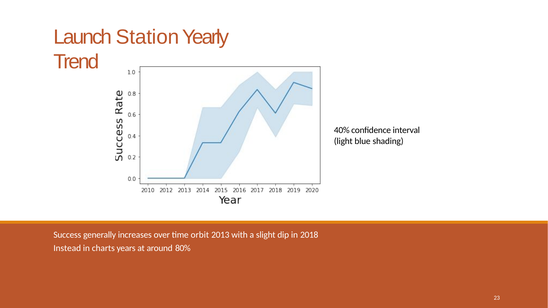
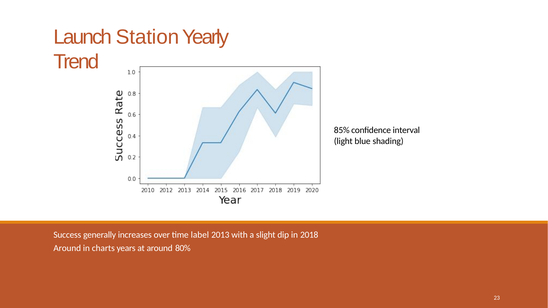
40%: 40% -> 85% (342, 130)
orbit: orbit -> label (200, 235)
Instead: Instead -> Around (67, 248)
